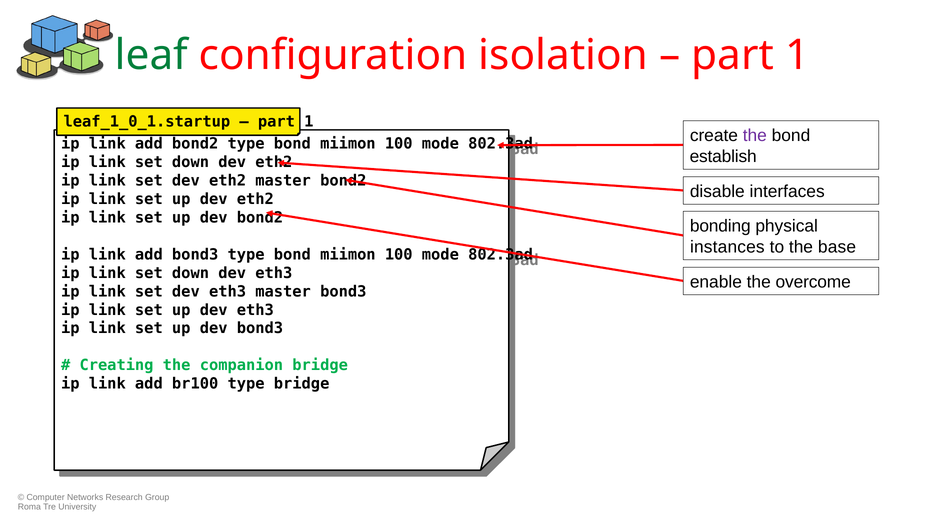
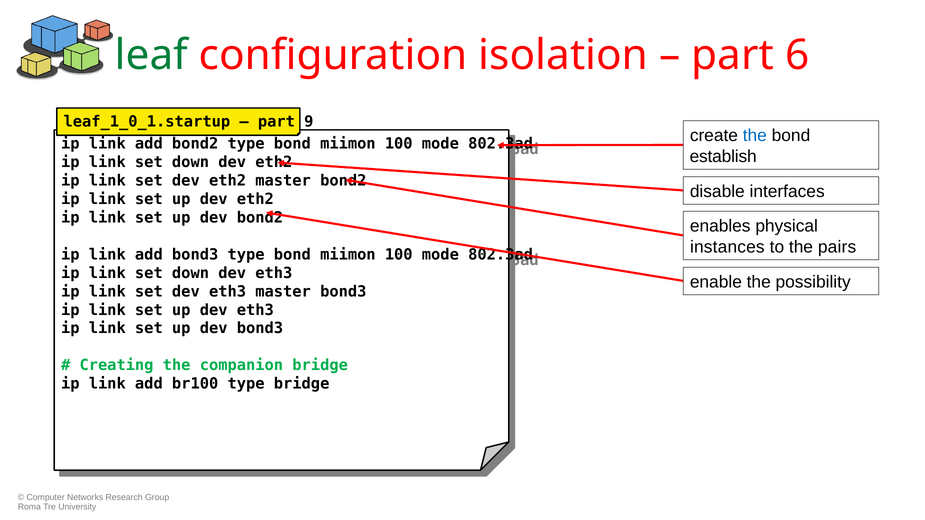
1: 1 -> 6 (797, 55)
1: 1 -> 9 (309, 122)
the colour: purple -> blue (755, 136)
bonding: bonding -> enables (720, 226)
base: base -> pairs (837, 247)
overcome: overcome -> possibility (813, 282)
